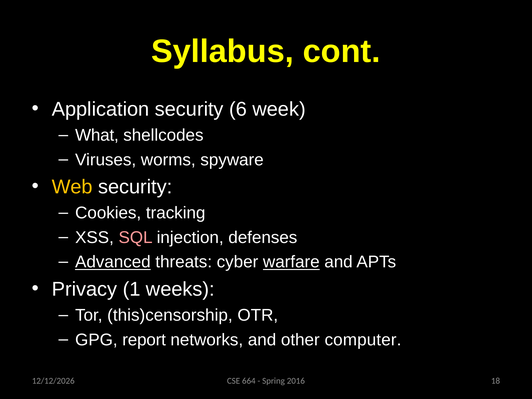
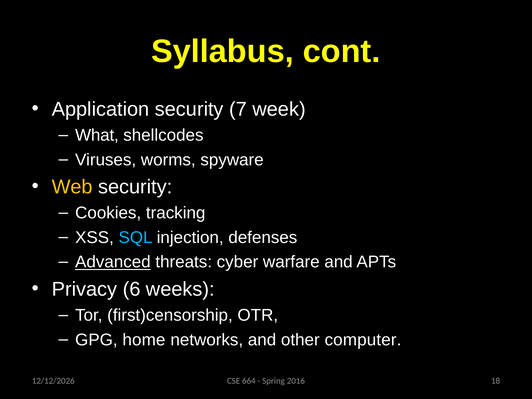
6: 6 -> 7 (238, 109)
SQL colour: pink -> light blue (136, 238)
warfare underline: present -> none (291, 262)
1: 1 -> 6 (132, 289)
this)censorship: this)censorship -> first)censorship (170, 315)
report: report -> home (144, 340)
